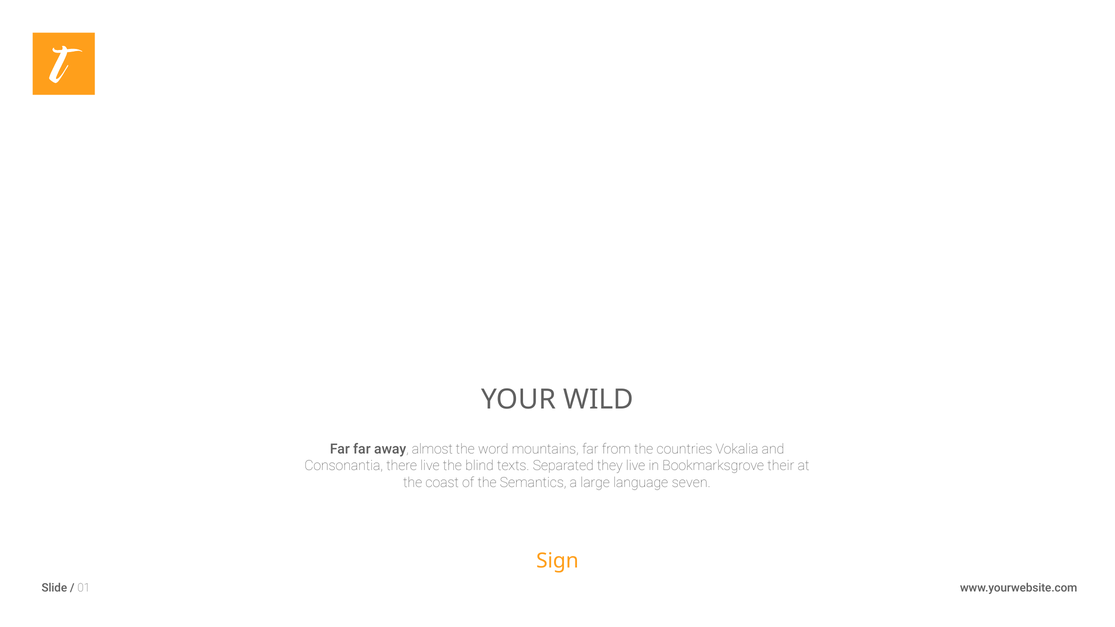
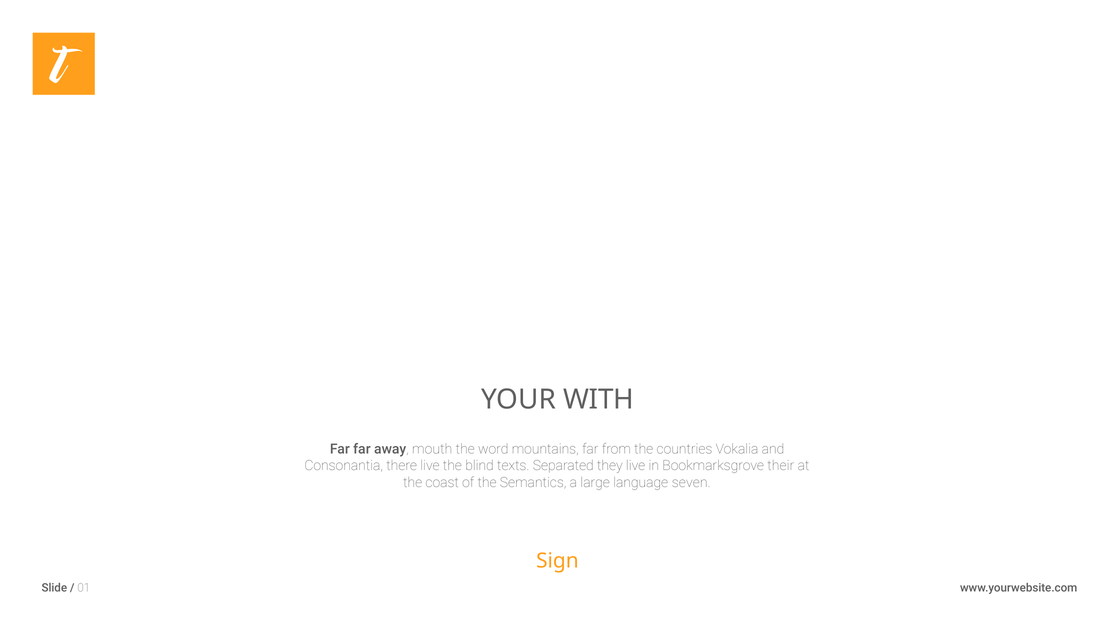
WILD: WILD -> WITH (599, 400)
almost: almost -> mouth (432, 449)
